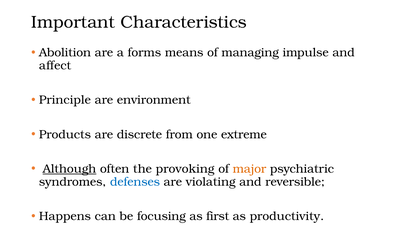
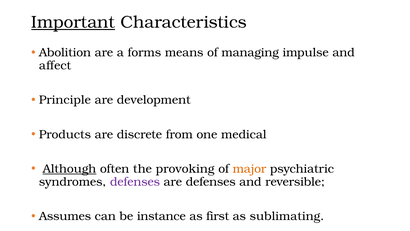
Important underline: none -> present (73, 22)
environment: environment -> development (154, 100)
extreme: extreme -> medical (244, 134)
defenses colour: blue -> purple (135, 181)
are violating: violating -> defenses (211, 181)
Happens: Happens -> Assumes (65, 216)
focusing: focusing -> instance (161, 216)
productivity: productivity -> sublimating (287, 216)
